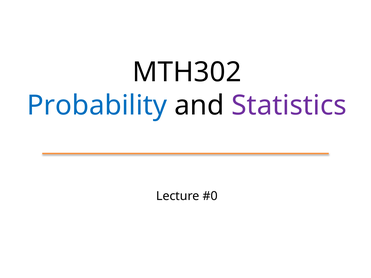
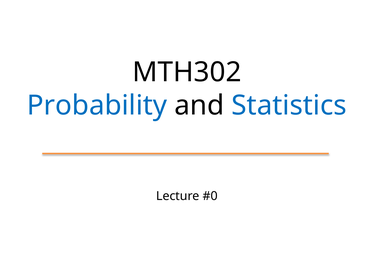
Statistics colour: purple -> blue (289, 106)
